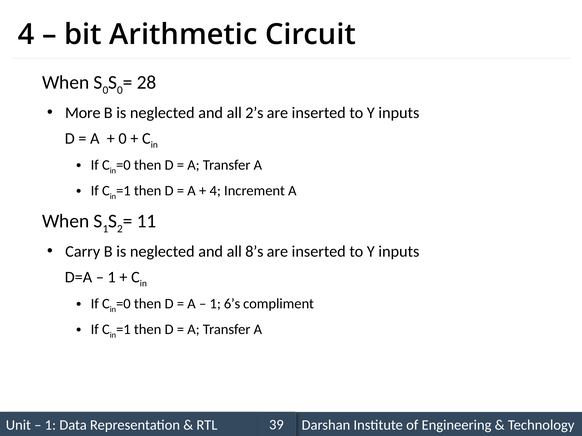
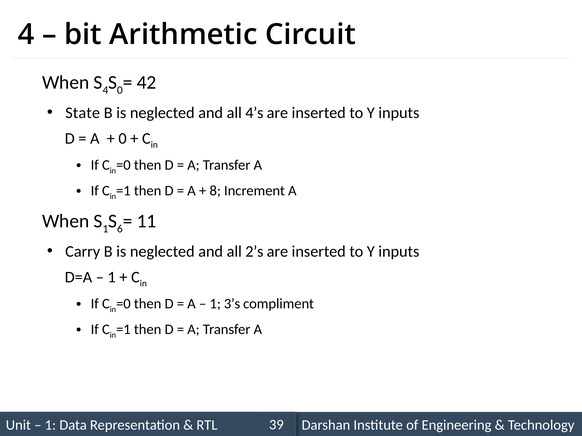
0: 0 -> 4 (105, 90)
28: 28 -> 42 (147, 83)
More: More -> State (83, 113)
2’s: 2’s -> 4’s (254, 113)
4: 4 -> 8 (215, 191)
2: 2 -> 6 (120, 229)
8’s: 8’s -> 2’s (254, 252)
6’s: 6’s -> 3’s (232, 304)
